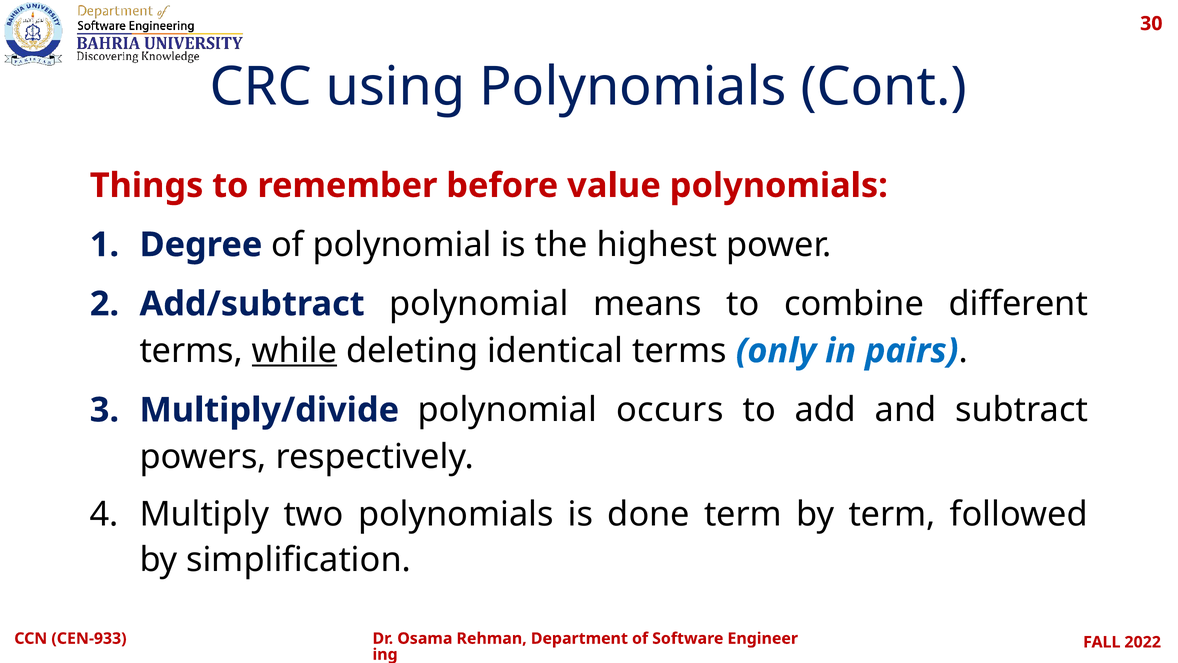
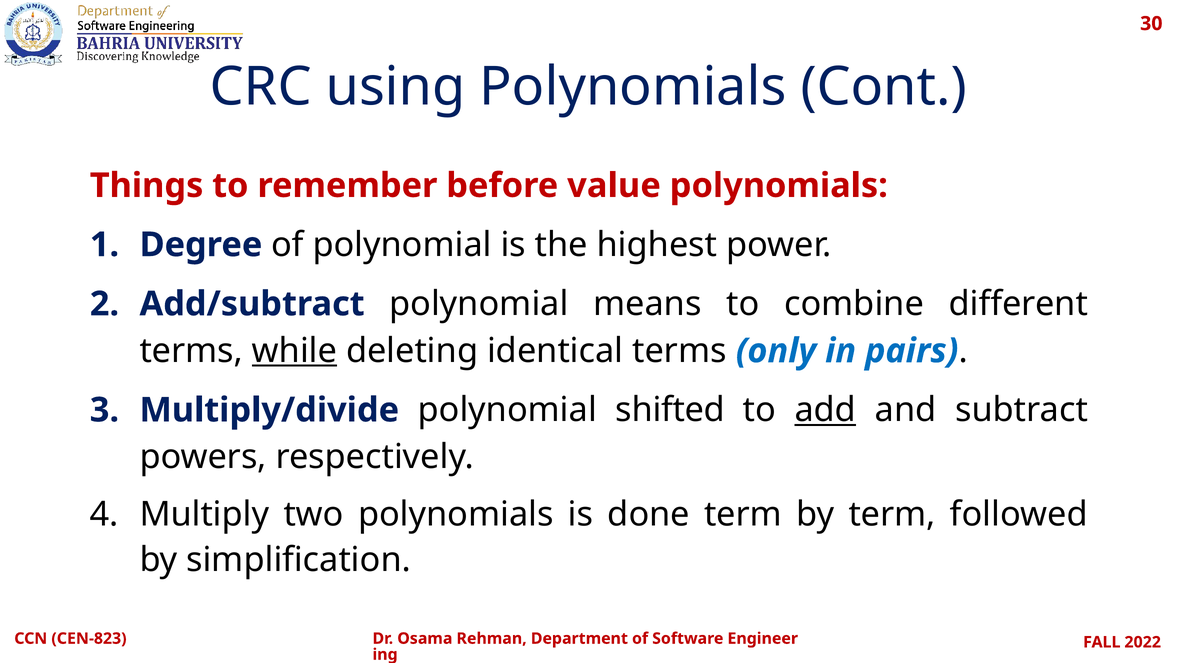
occurs: occurs -> shifted (670, 410)
add underline: none -> present (825, 410)
CEN-933: CEN-933 -> CEN-823 (89, 638)
